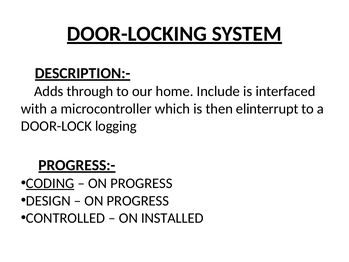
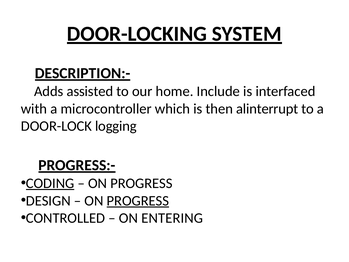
through: through -> assisted (90, 91)
elinterrupt: elinterrupt -> alinterrupt (267, 109)
PROGRESS underline: none -> present (138, 201)
INSTALLED: INSTALLED -> ENTERING (172, 218)
